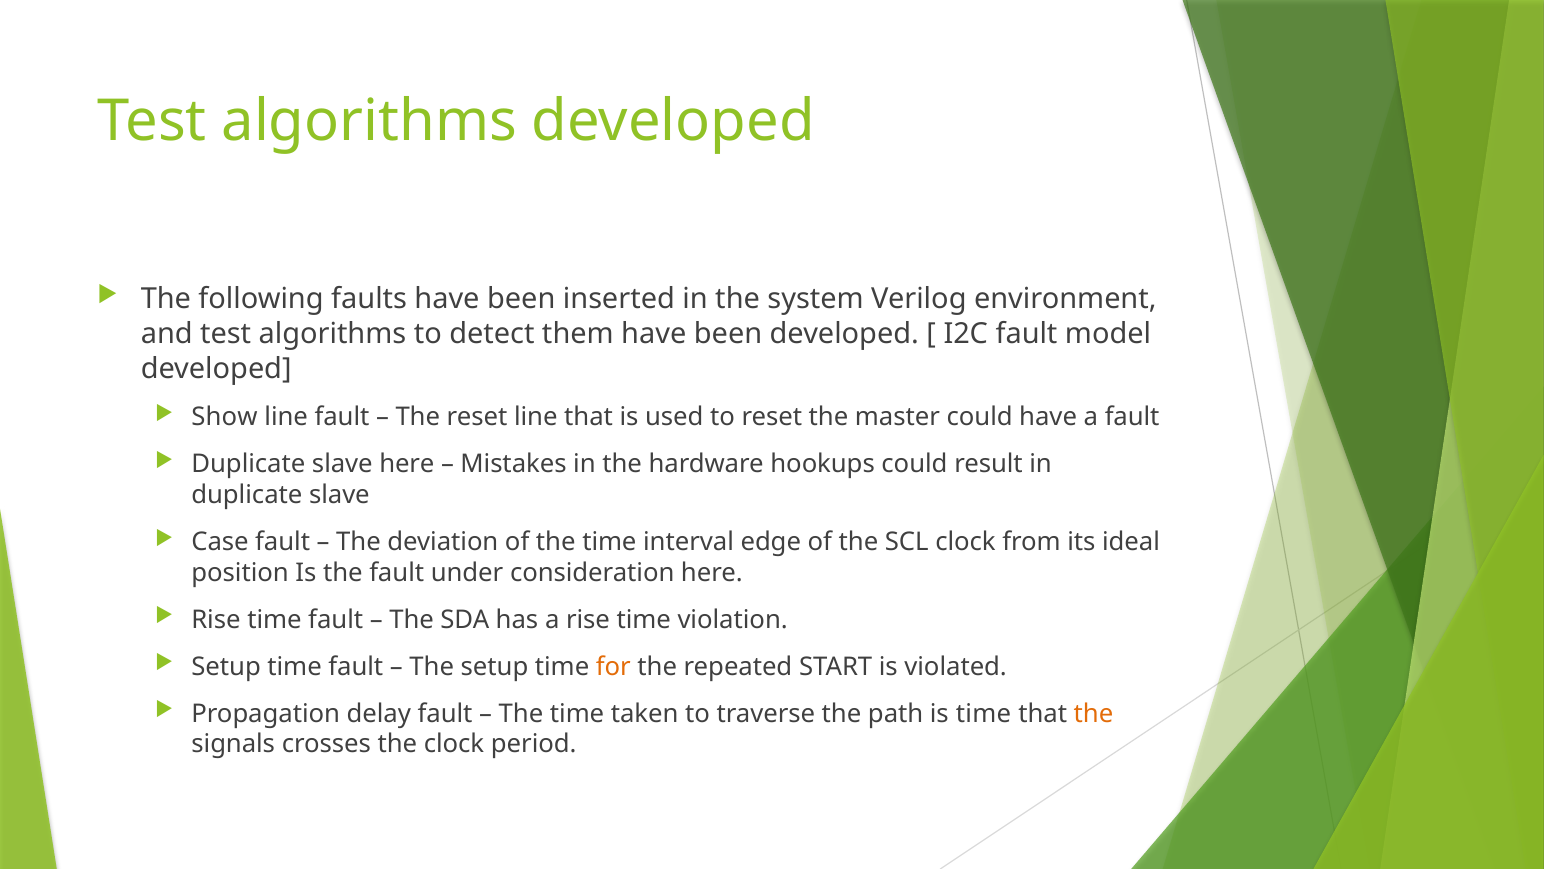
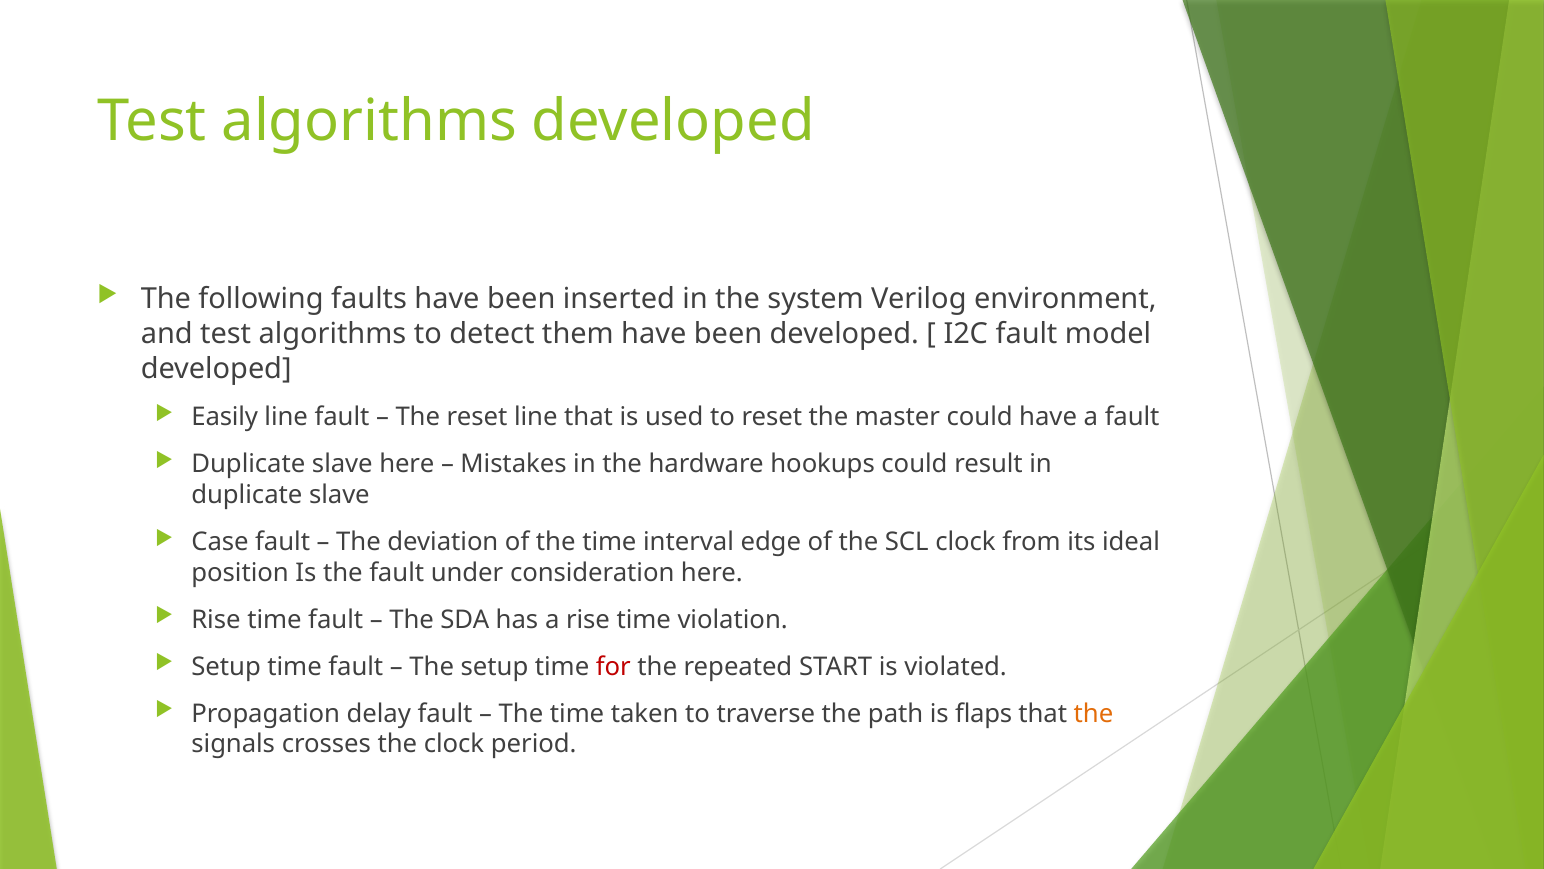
Show: Show -> Easily (225, 417)
for colour: orange -> red (613, 666)
is time: time -> flaps (984, 713)
